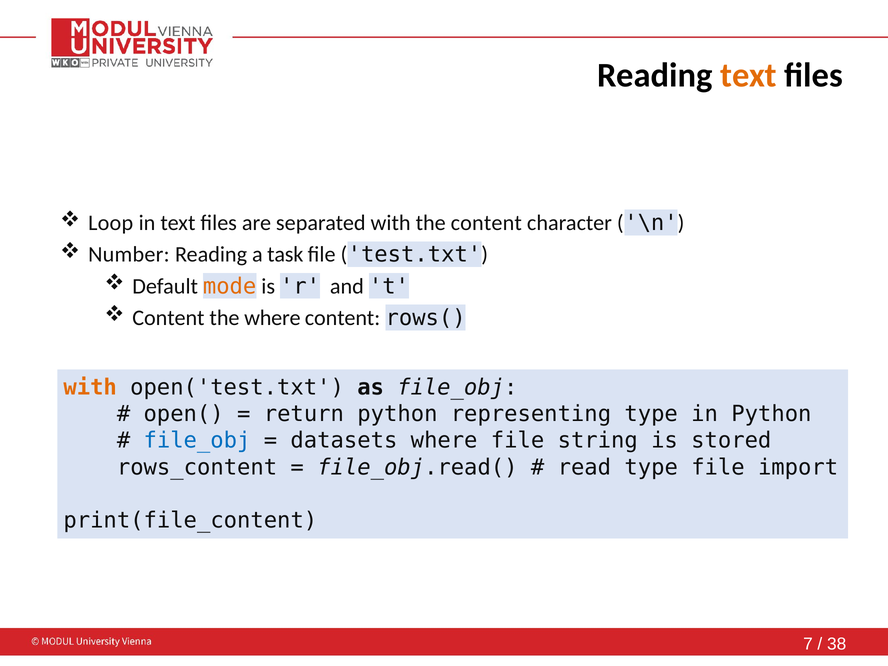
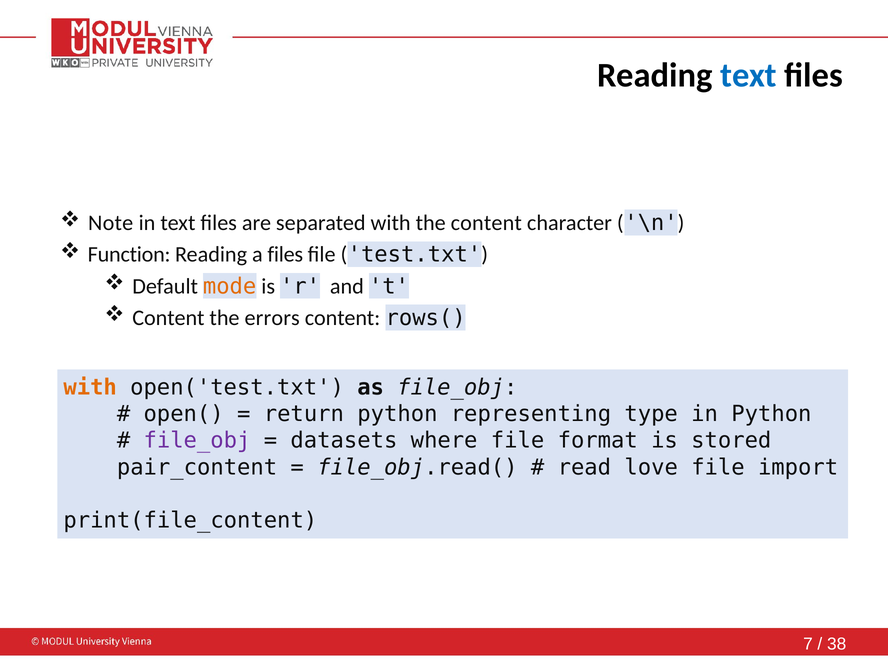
text colour: orange -> blue (749, 75)
Loop: Loop -> Note (111, 223)
Number: Number -> Function (129, 255)
a task: task -> files (285, 255)
the where: where -> errors (272, 318)
file_obj colour: blue -> purple (197, 441)
string: string -> format (598, 441)
rows_content: rows_content -> pair_content (197, 467)
read type: type -> love (651, 467)
